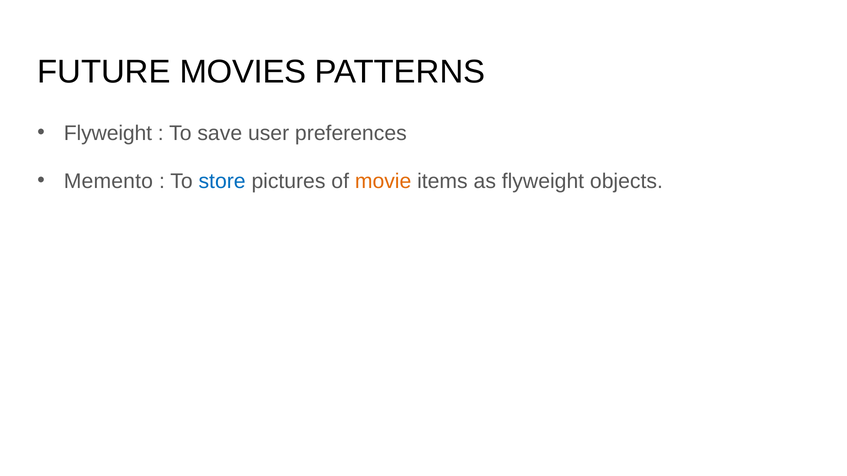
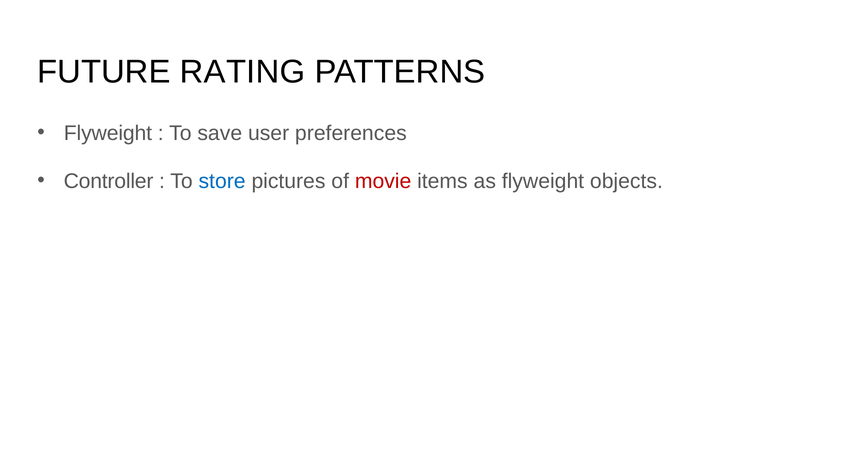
MOVIES: MOVIES -> RATING (243, 72)
Memento: Memento -> Controller (109, 181)
movie colour: orange -> red (383, 181)
